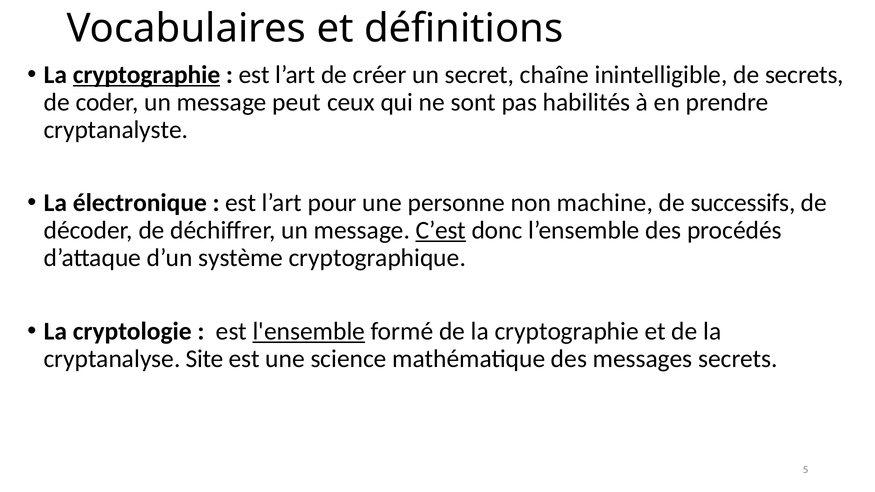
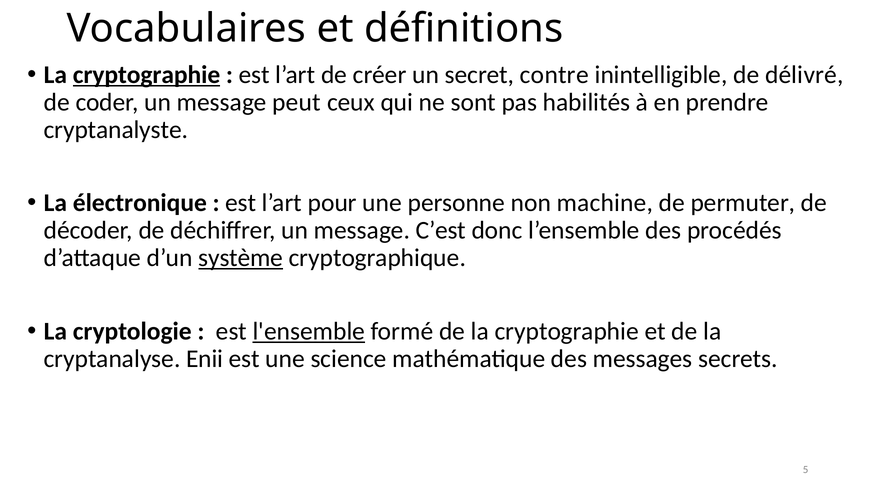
chaîne: chaîne -> contre (554, 75)
de secrets: secrets -> délivré (804, 75)
successifs: successifs -> permuter (743, 203)
C’est underline: present -> none (441, 230)
système underline: none -> present (241, 258)
Site: Site -> Enii (205, 359)
